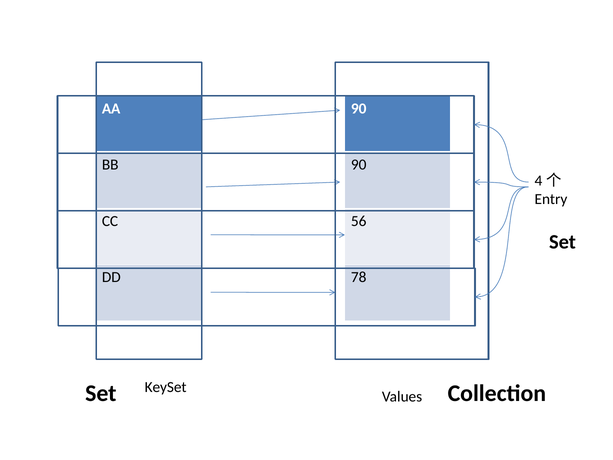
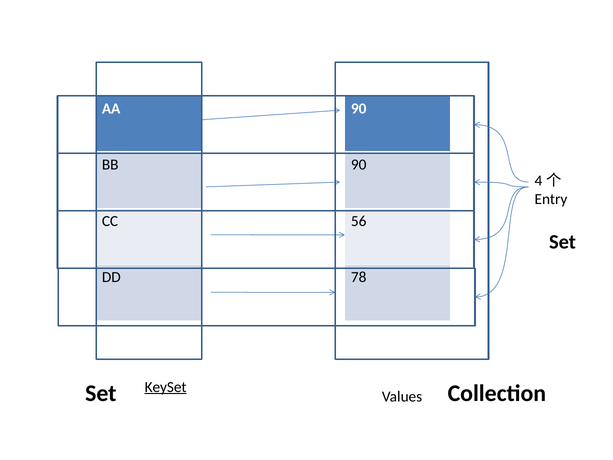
KeySet underline: none -> present (166, 387)
